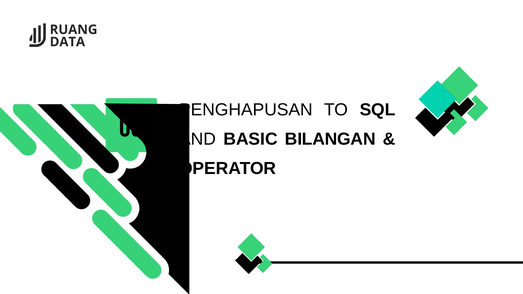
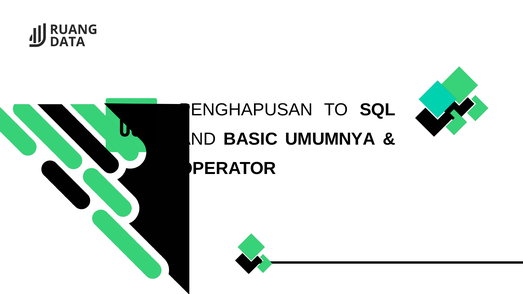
BILANGAN: BILANGAN -> UMUMNYA (330, 139)
